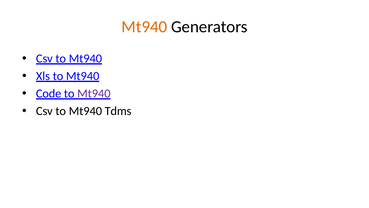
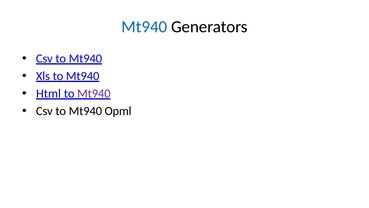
Mt940 colour: orange -> blue (144, 27)
Code: Code -> Html (48, 93)
Tdms: Tdms -> Opml (118, 111)
